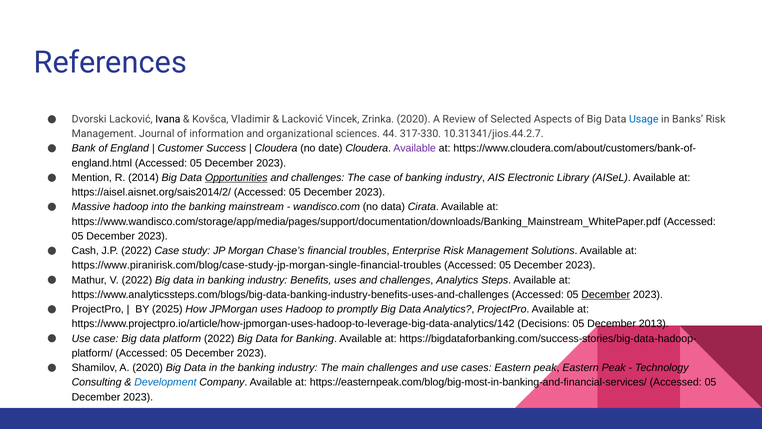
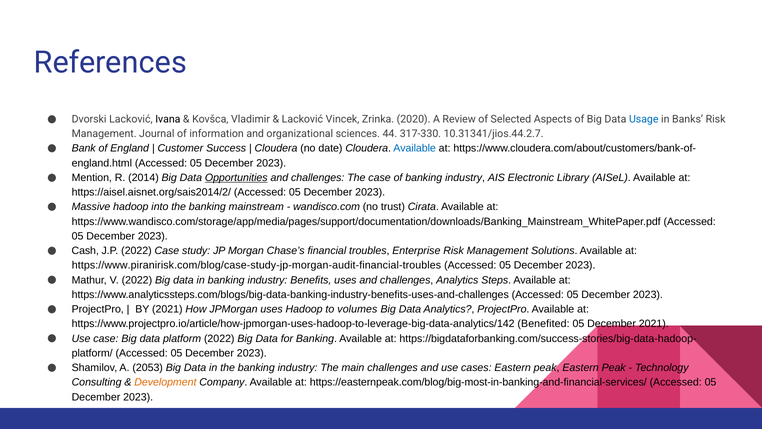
Available colour: purple -> blue (415, 148)
no data: data -> trust (393, 207)
https://www.piranirisk.com/blog/case-study-jp-morgan-single-financial-troubles: https://www.piranirisk.com/blog/case-study-jp-morgan-single-financial-troubles -> https://www.piranirisk.com/blog/case-study-jp-morgan-audit-financial-troubles (256, 265)
December underline: present -> none (606, 294)
BY 2025: 2025 -> 2021 (167, 309)
promptly: promptly -> volumes (357, 309)
Decisions: Decisions -> Benefited (544, 324)
December 2013: 2013 -> 2021 (654, 324)
A 2020: 2020 -> 2053 (148, 367)
Development colour: blue -> orange (165, 382)
